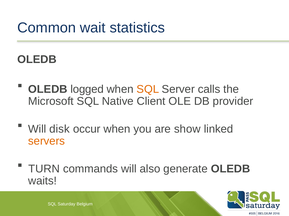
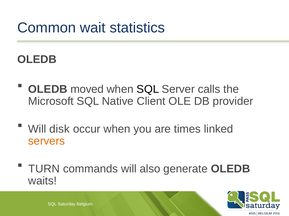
logged: logged -> moved (87, 90)
SQL colour: orange -> black (148, 90)
show: show -> times (187, 129)
